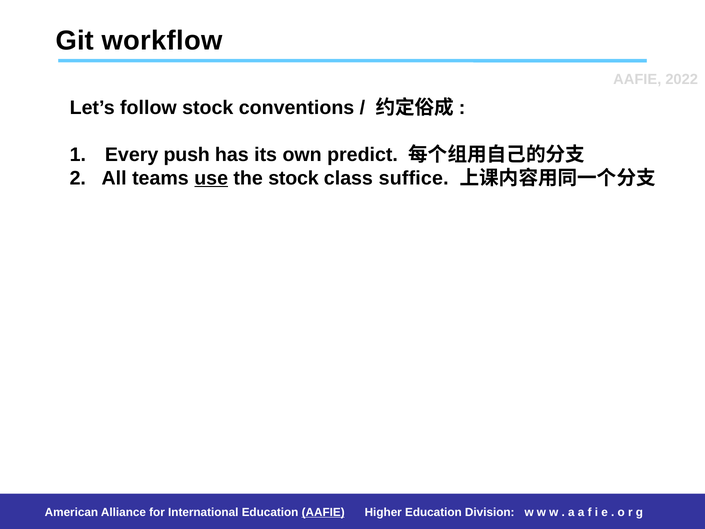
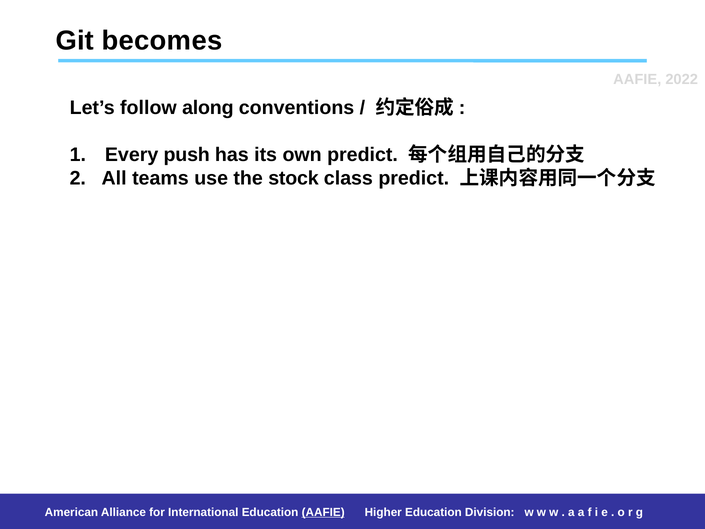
workflow: workflow -> becomes (162, 41)
follow stock: stock -> along (208, 108)
use underline: present -> none (211, 178)
class suffice: suffice -> predict (414, 178)
